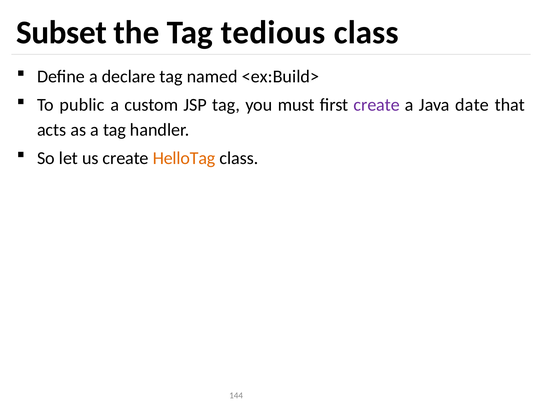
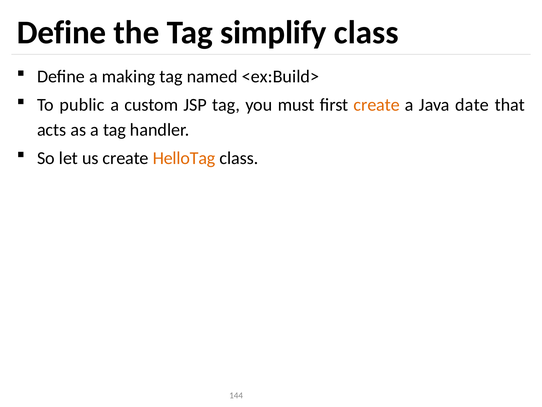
Subset: Subset -> Define (61, 33)
tedious: tedious -> simplify (273, 33)
declare: declare -> making (129, 77)
create colour: purple -> orange (377, 105)
